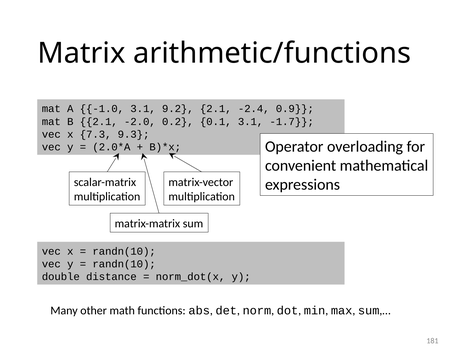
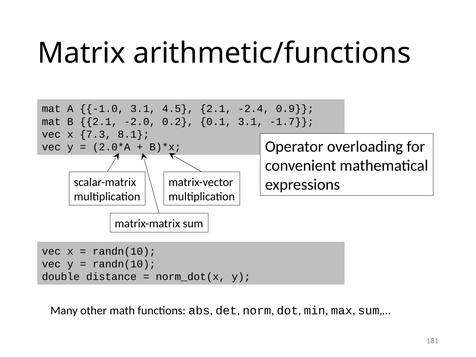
9.2: 9.2 -> 4.5 (178, 109)
9.3: 9.3 -> 8.1 (134, 134)
